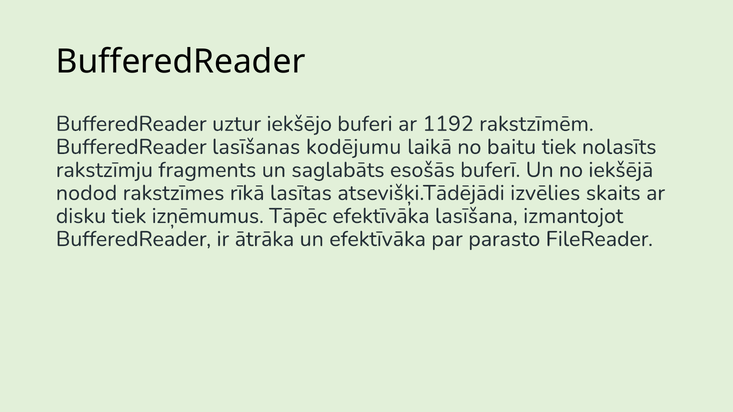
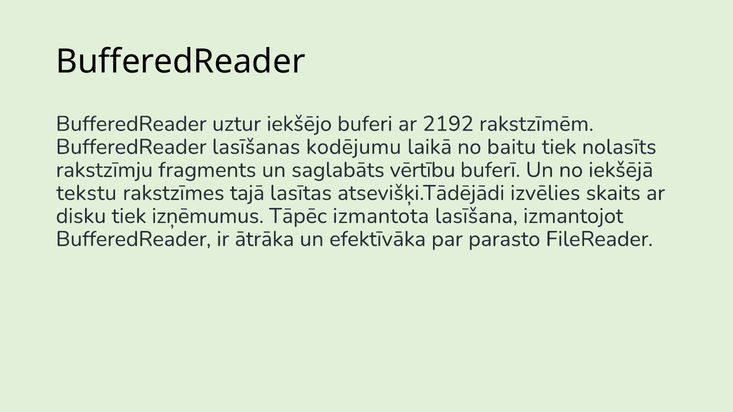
1192: 1192 -> 2192 (448, 124)
esošās: esošās -> vērtību (423, 170)
nodod: nodod -> tekstu (87, 193)
rīkā: rīkā -> tajā (247, 193)
Tāpēc efektīvāka: efektīvāka -> izmantota (381, 216)
